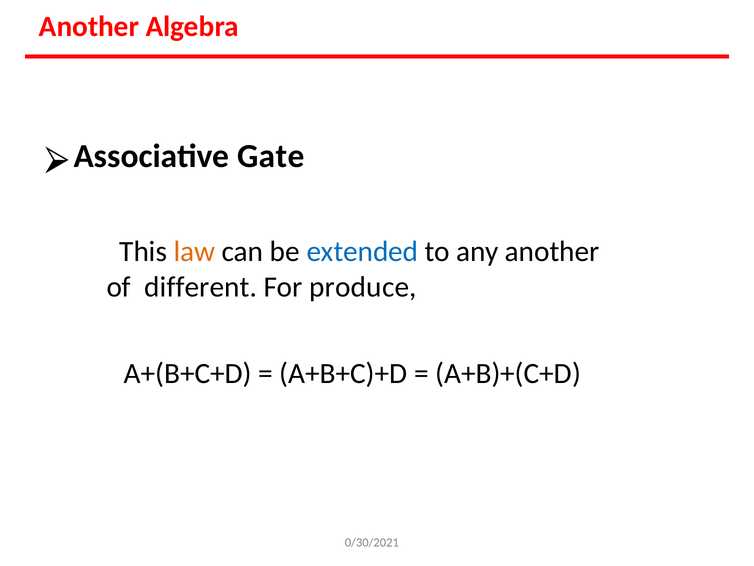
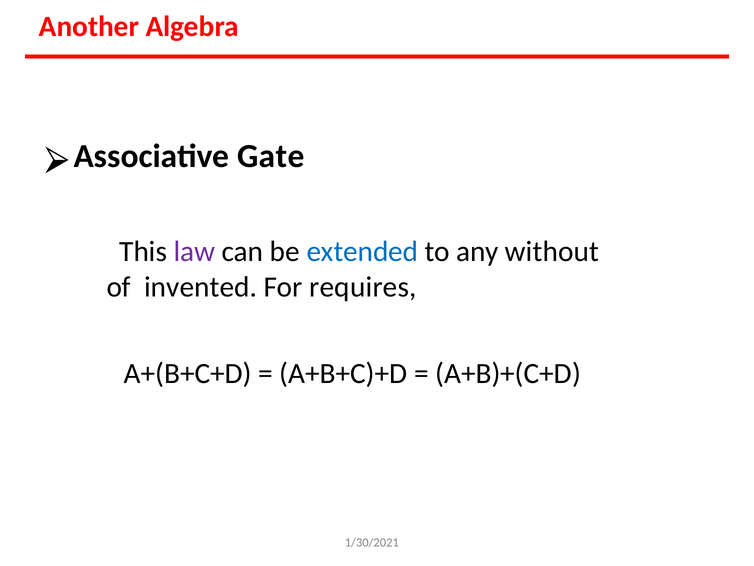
law colour: orange -> purple (195, 251)
any another: another -> without (552, 251)
different: different -> invented (201, 287)
produce: produce -> requires (363, 287)
0/30/2021: 0/30/2021 -> 1/30/2021 (372, 542)
